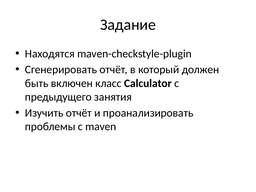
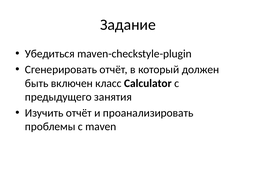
Находятся: Находятся -> Убедиться (50, 54)
